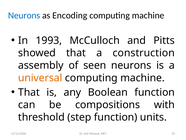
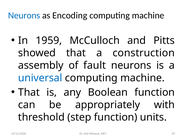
1993: 1993 -> 1959 (49, 40)
seen: seen -> fault (95, 65)
universal colour: orange -> blue (40, 78)
compositions: compositions -> appropriately (108, 104)
